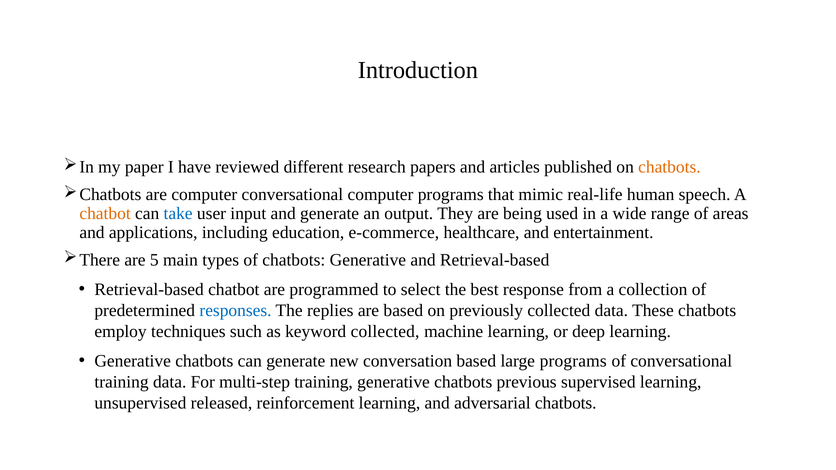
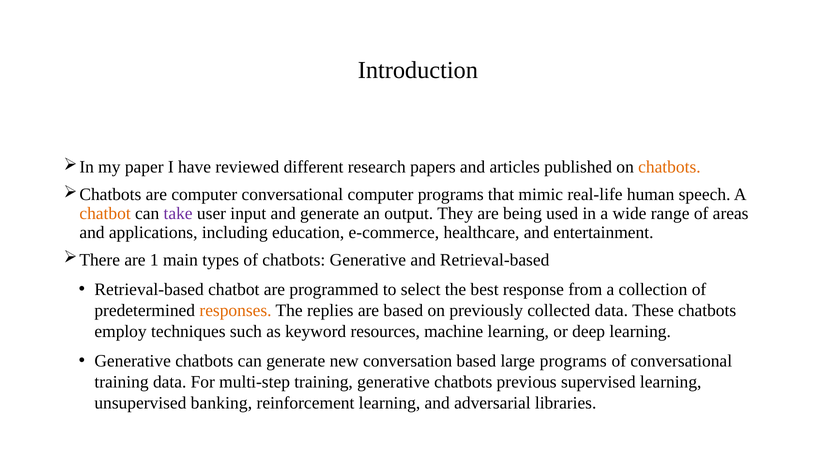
take colour: blue -> purple (178, 214)
5: 5 -> 1 (154, 260)
responses colour: blue -> orange (236, 311)
keyword collected: collected -> resources (385, 332)
released: released -> banking (221, 403)
adversarial chatbots: chatbots -> libraries (566, 403)
